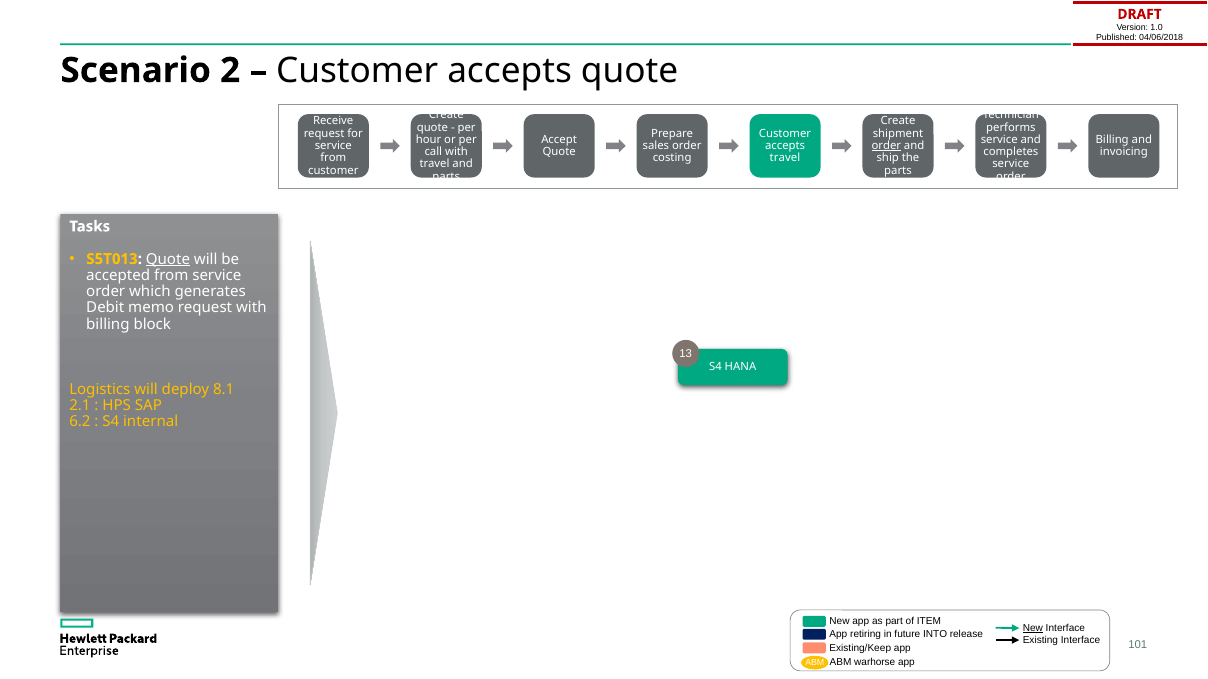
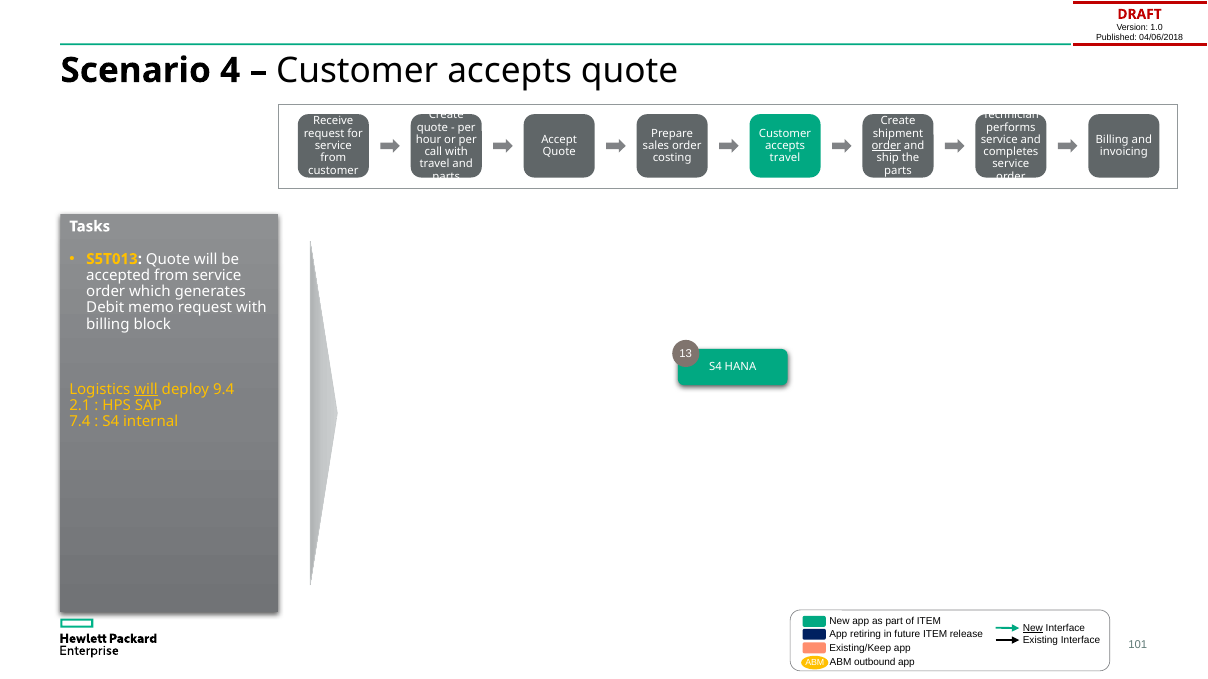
2: 2 -> 4 (230, 70)
Quote underline: present -> none (168, 259)
will underline: none -> present (146, 390)
8.1: 8.1 -> 9.4 (224, 390)
6.2: 6.2 -> 7.4 (80, 422)
future INTO: INTO -> ITEM (935, 635)
warhorse: warhorse -> outbound (875, 663)
